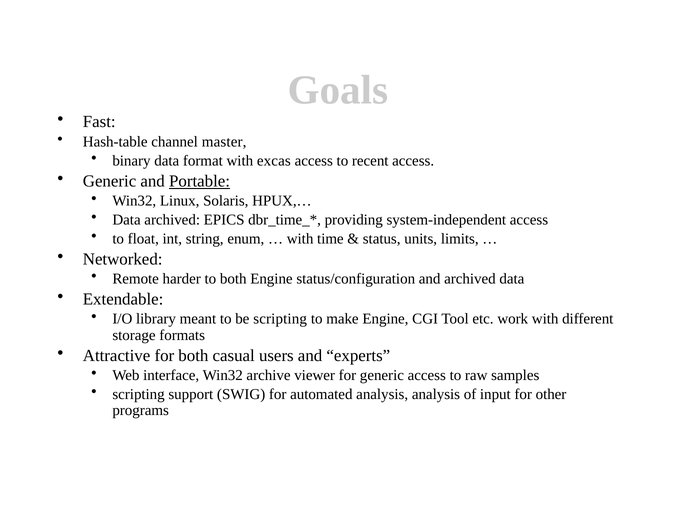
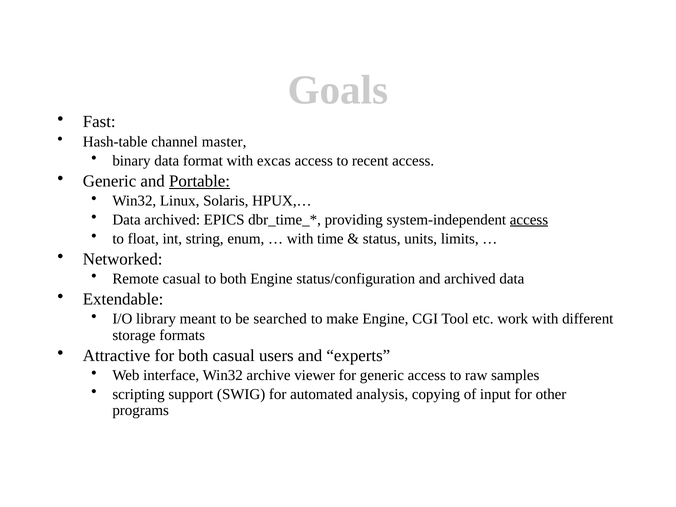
access underline: none -> present (529, 220)
Remote harder: harder -> casual (182, 279)
be scripting: scripting -> searched (280, 319)
analysis analysis: analysis -> copying (436, 394)
